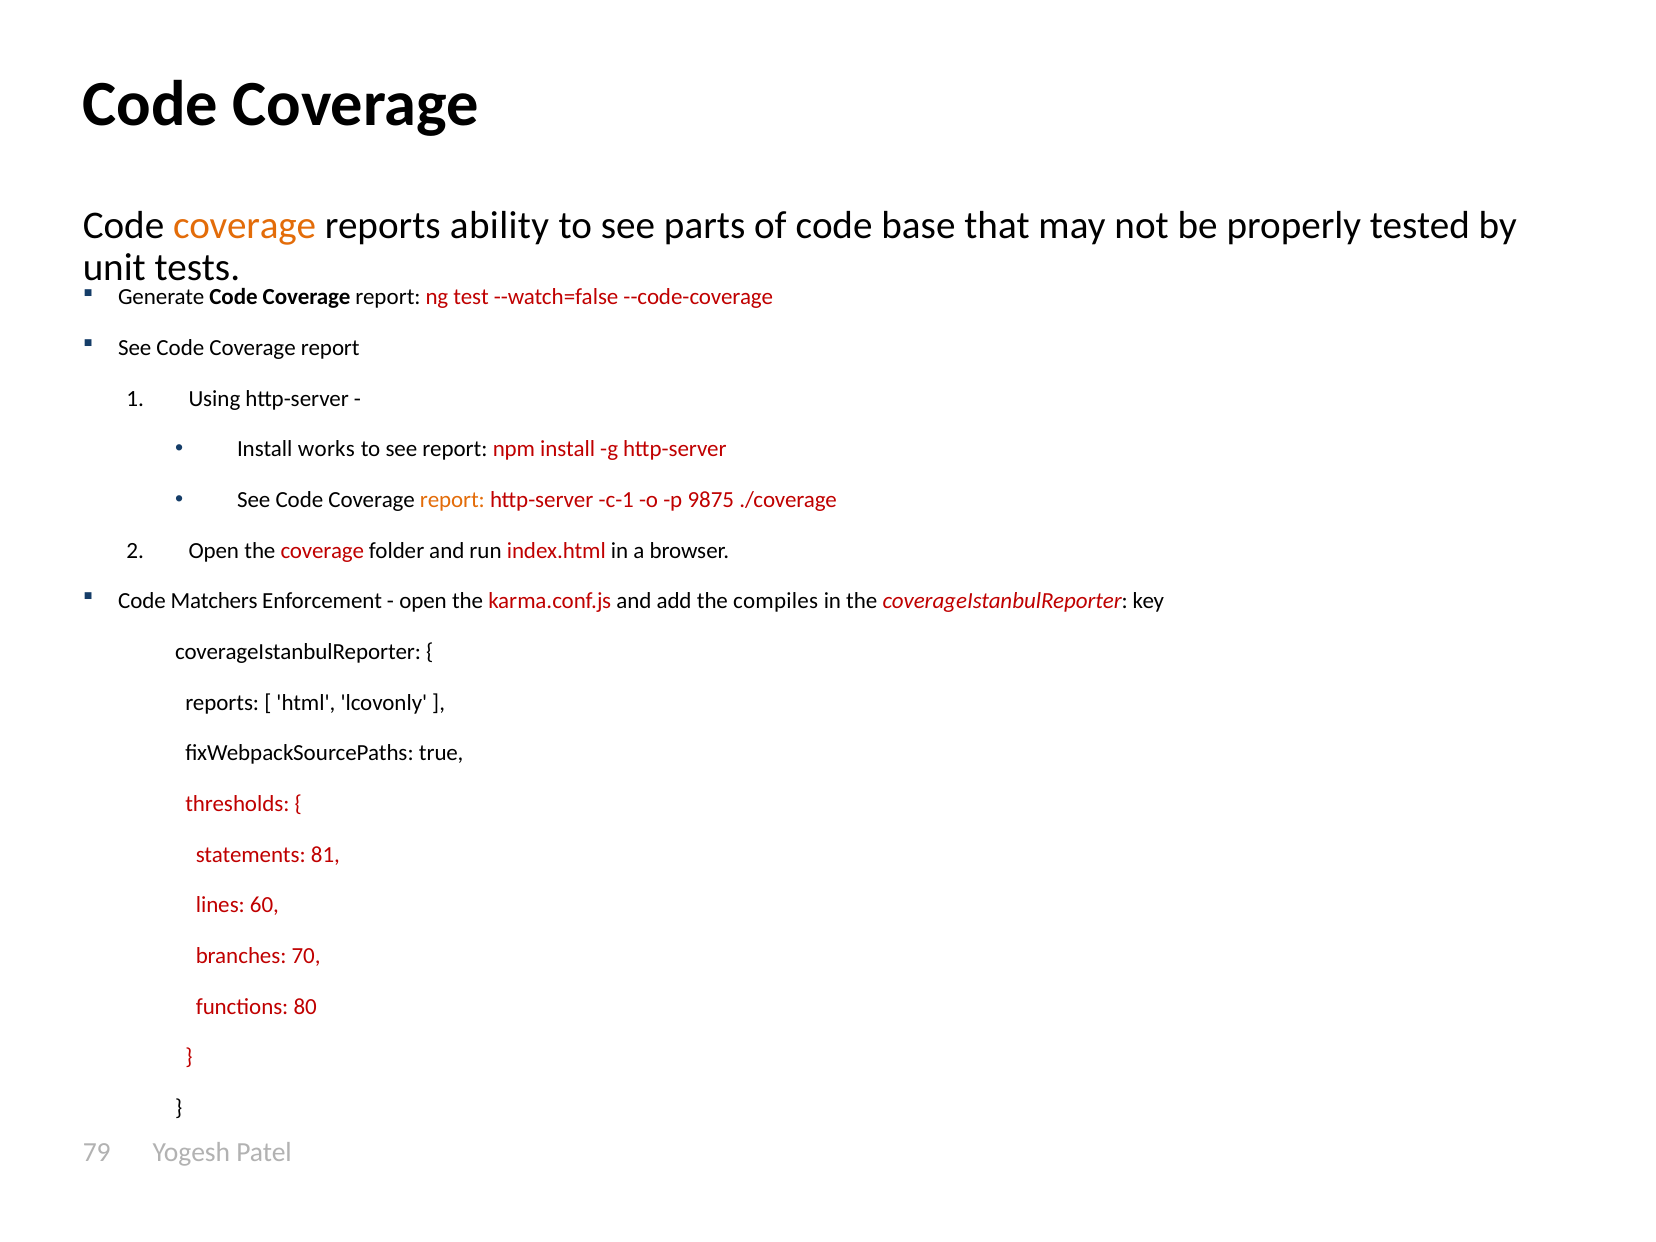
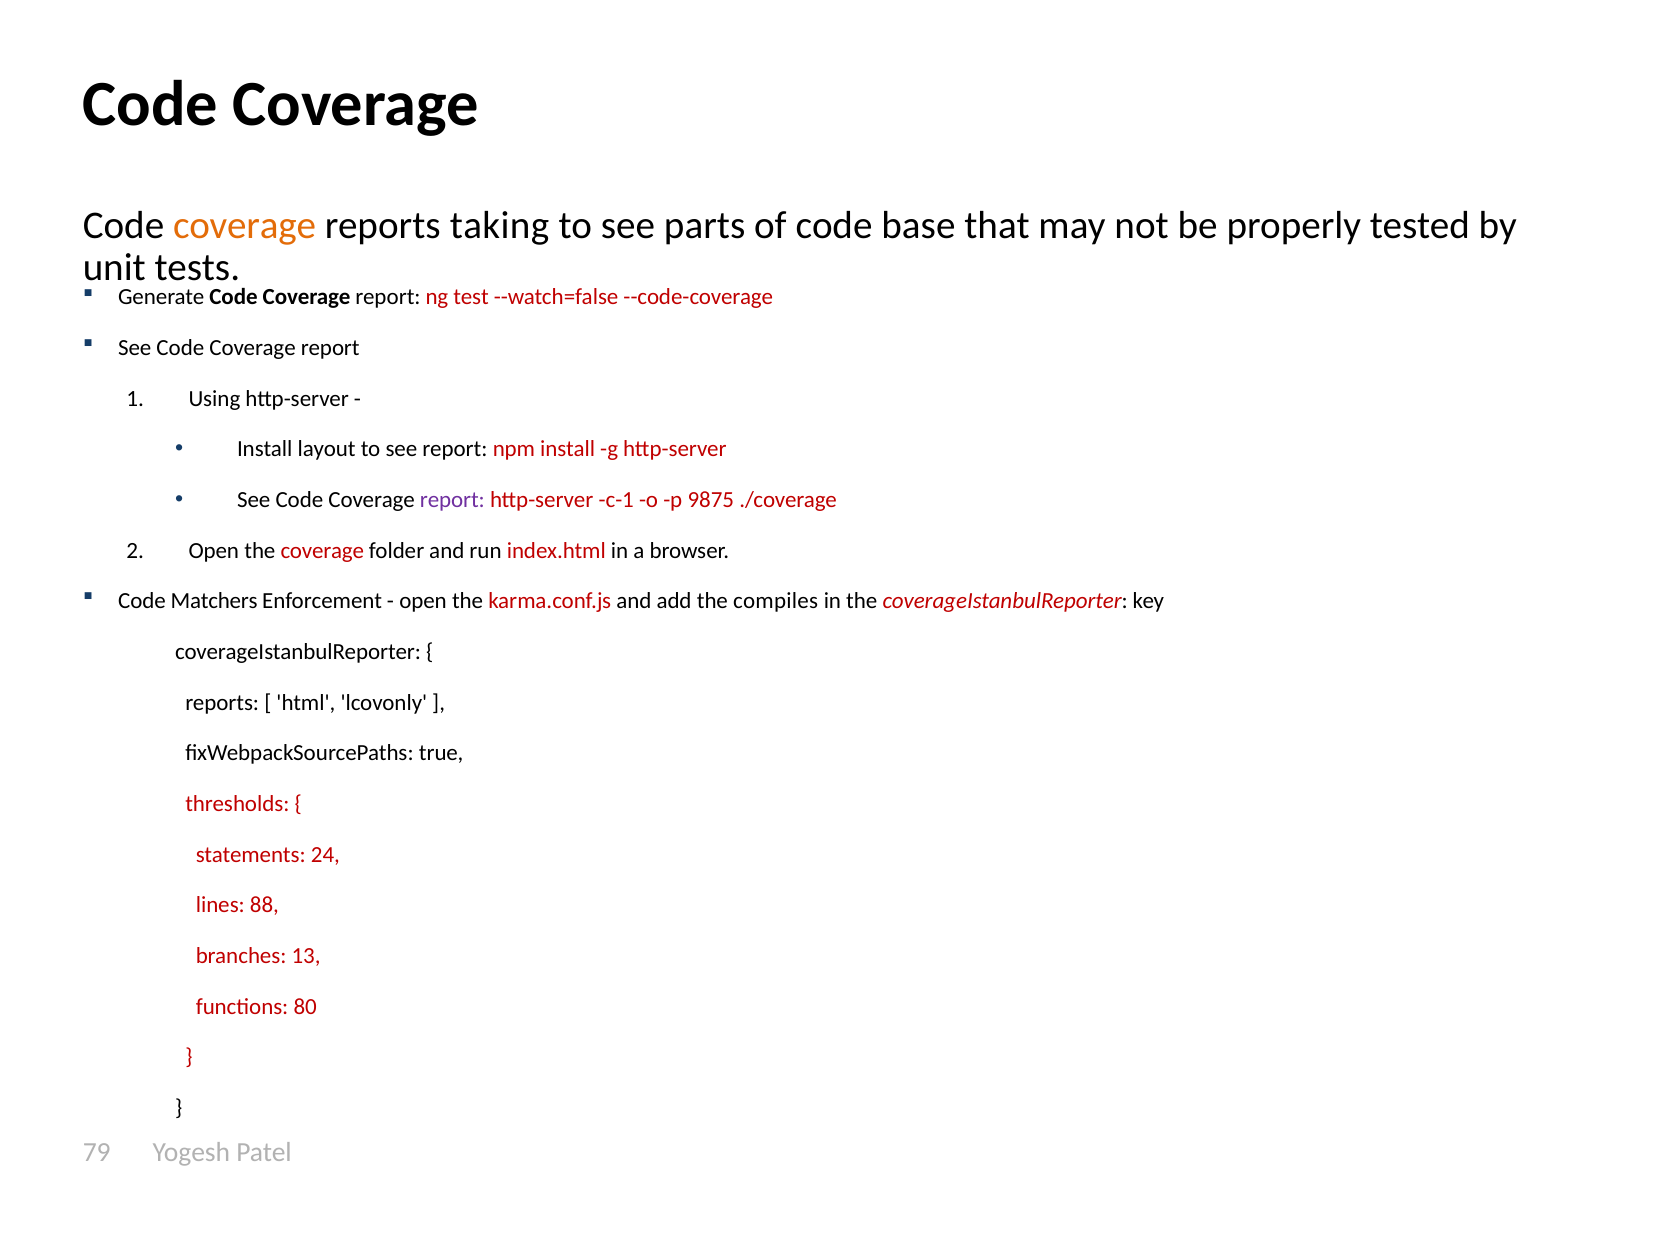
ability: ability -> taking (500, 225)
works: works -> layout (327, 449)
report colour: orange -> purple (452, 500)
81: 81 -> 24 (325, 854)
60: 60 -> 88 (264, 905)
70: 70 -> 13 (306, 956)
